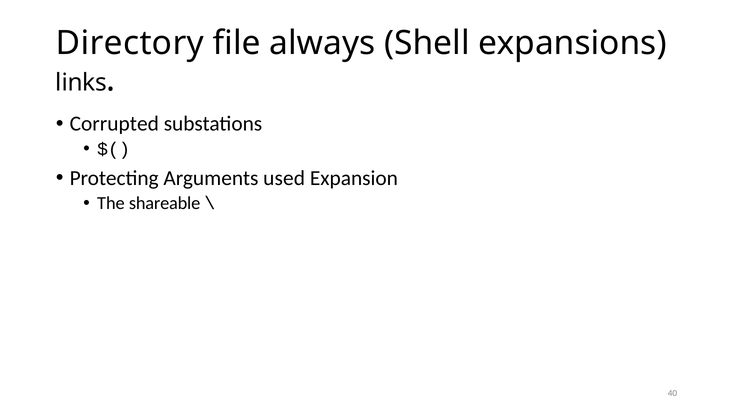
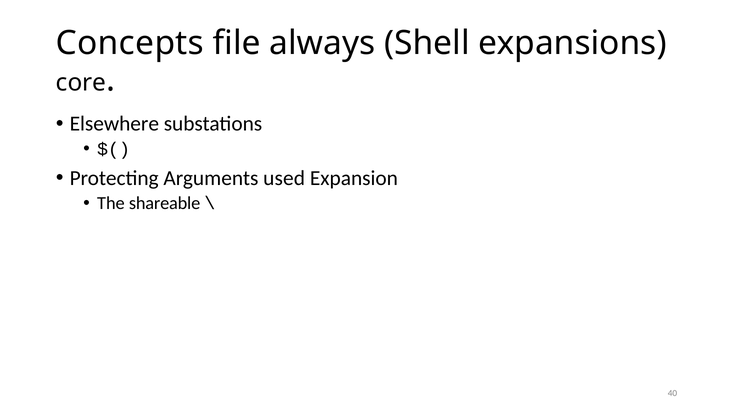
Directory: Directory -> Concepts (130, 43)
links: links -> core (81, 83)
Corrupted: Corrupted -> Elsewhere (114, 124)
